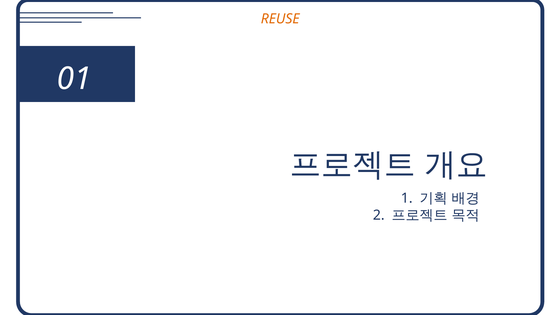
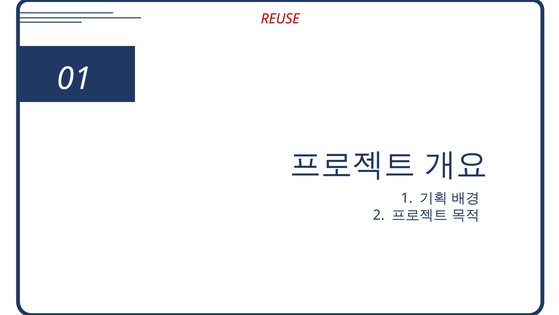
REUSE colour: orange -> red (280, 19)
